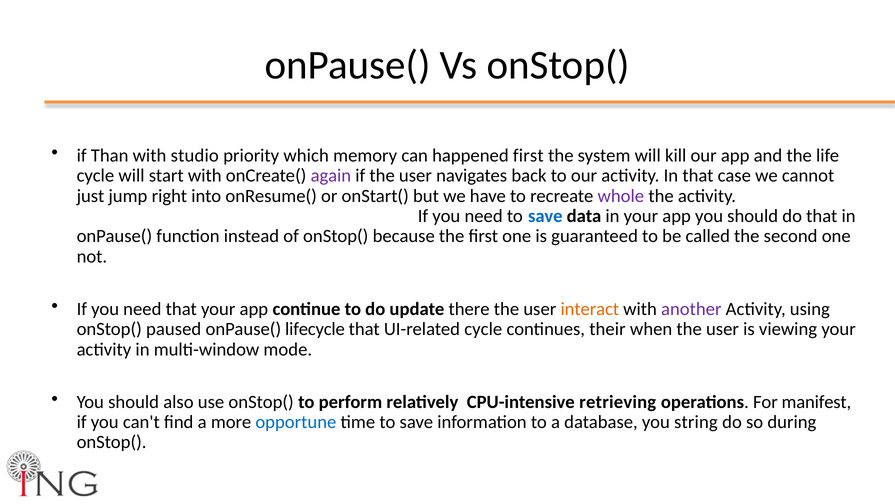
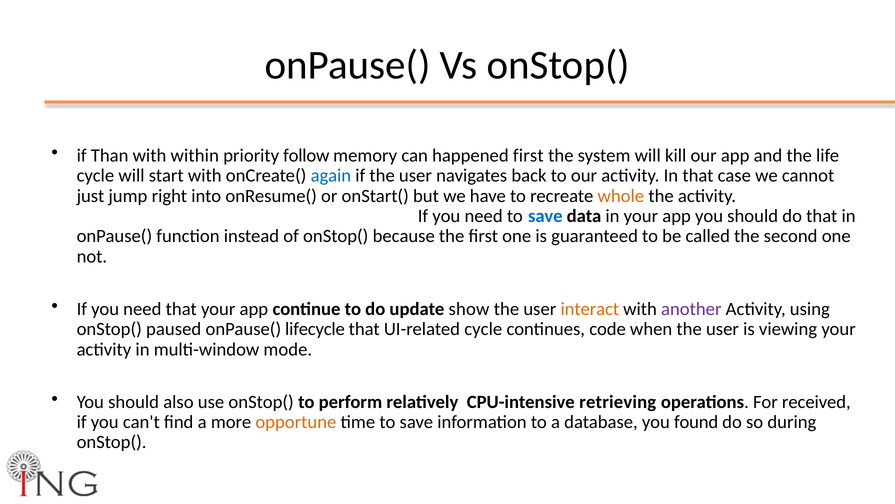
studio: studio -> within (195, 155)
which: which -> follow (306, 155)
again colour: purple -> blue (331, 176)
whole colour: purple -> orange (621, 196)
there: there -> show (469, 309)
their: their -> code (608, 329)
manifest: manifest -> received (816, 402)
opportune colour: blue -> orange (296, 422)
string: string -> found (696, 422)
